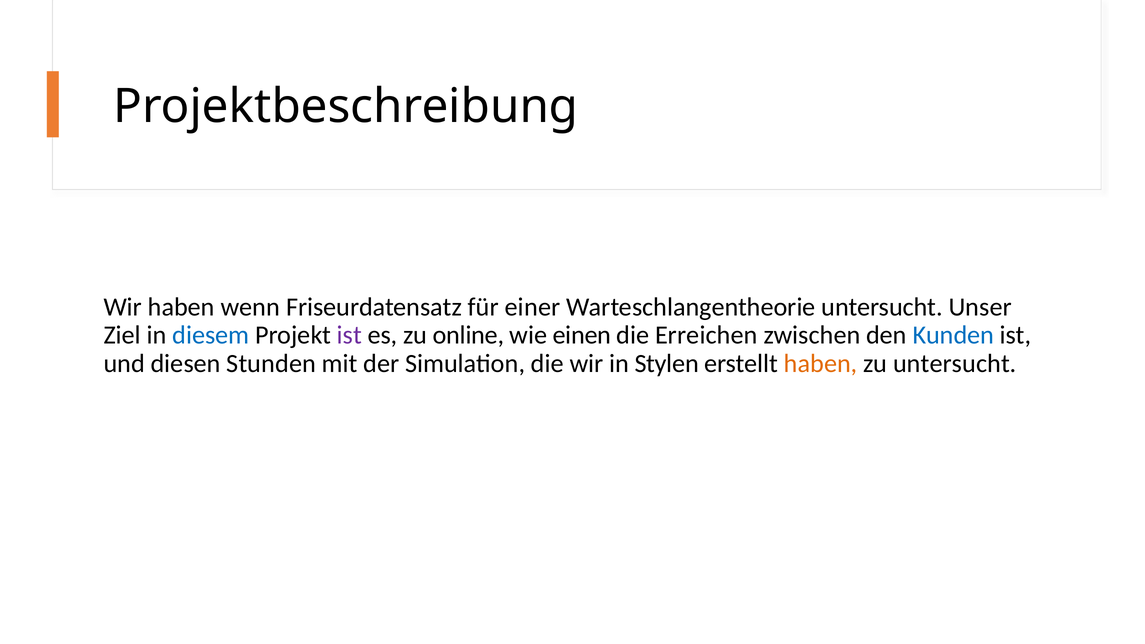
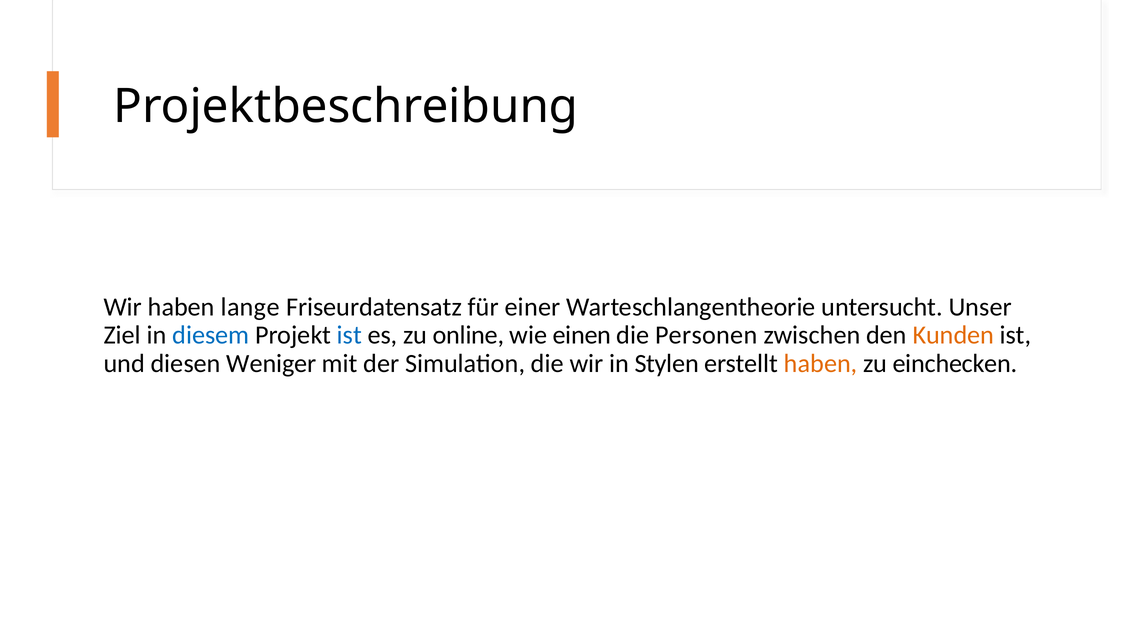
wenn: wenn -> lange (250, 307)
ist colour: purple -> blue (349, 335)
Erreichen: Erreichen -> Personen (706, 335)
Kunden colour: blue -> orange (953, 335)
Stunden: Stunden -> Weniger (271, 364)
zu untersucht: untersucht -> einchecken (955, 364)
